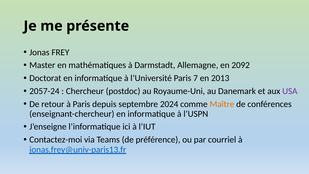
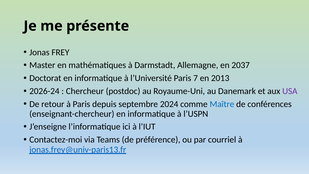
2092: 2092 -> 2037 (241, 65)
2057-24: 2057-24 -> 2026-24 (44, 91)
Maître colour: orange -> blue (222, 104)
